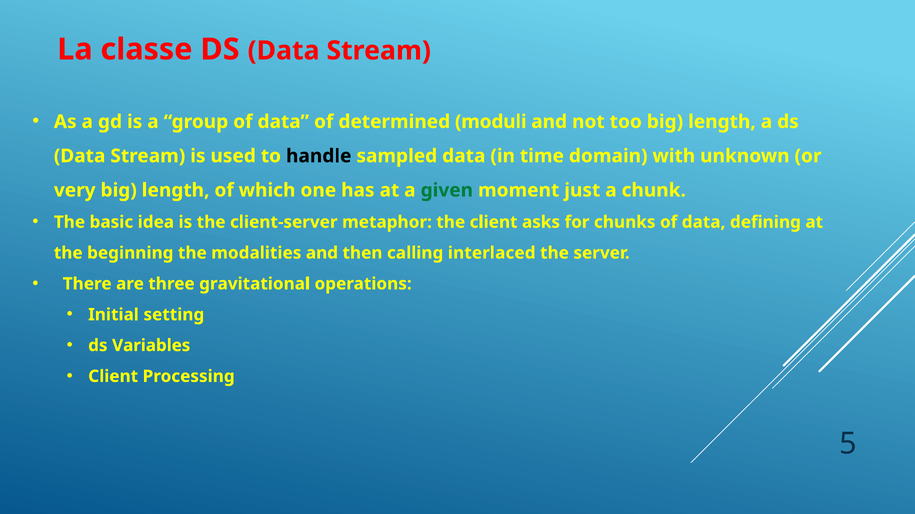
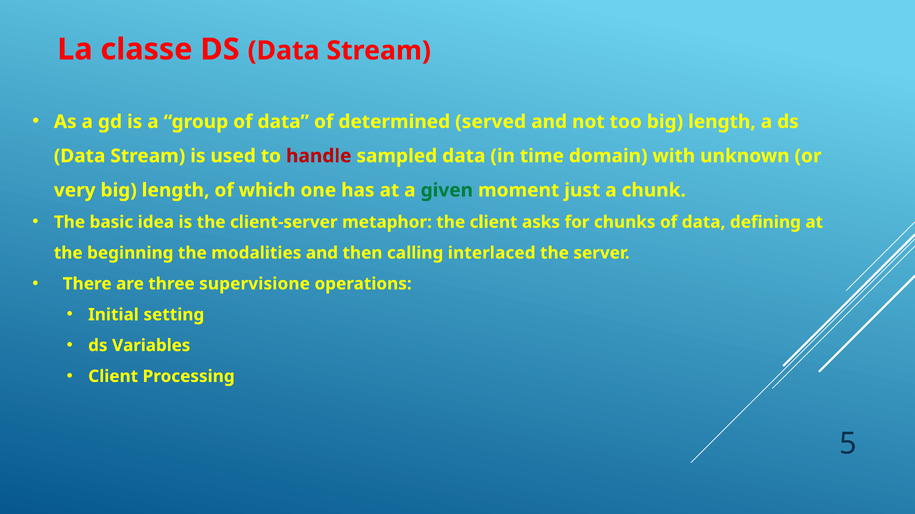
moduli: moduli -> served (491, 122)
handle colour: black -> red (319, 156)
gravitational: gravitational -> supervisione (255, 284)
